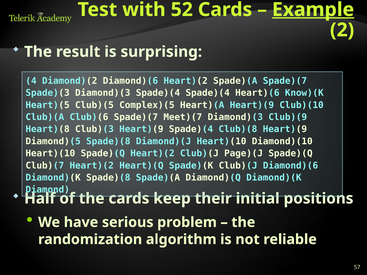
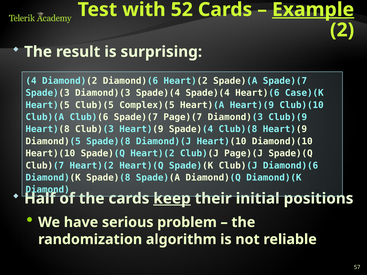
Know)(K: Know)(K -> Case)(K (304, 93)
Meet)(7: Meet)(7 -> Page)(7 (183, 117)
keep underline: none -> present (172, 199)
